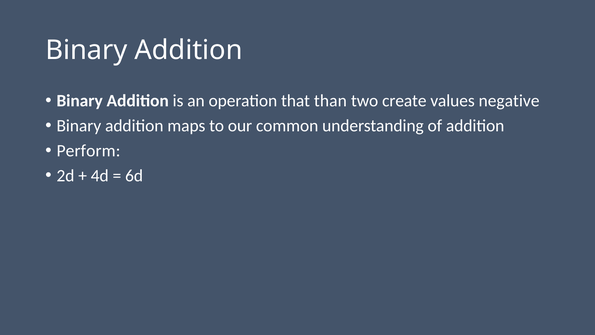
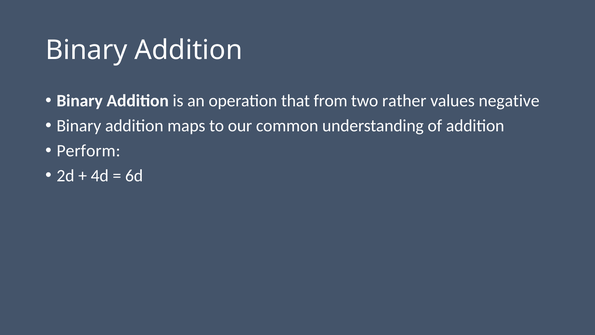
than: than -> from (331, 101)
create: create -> rather (404, 101)
